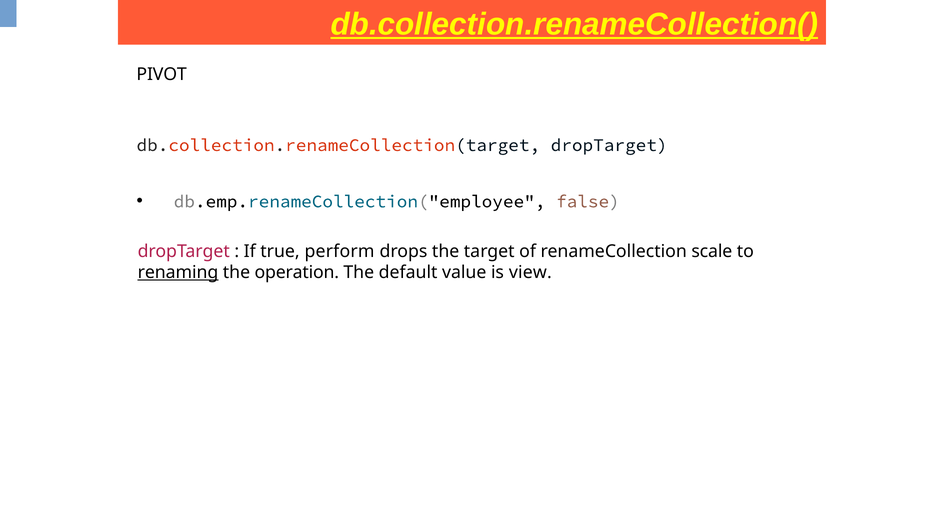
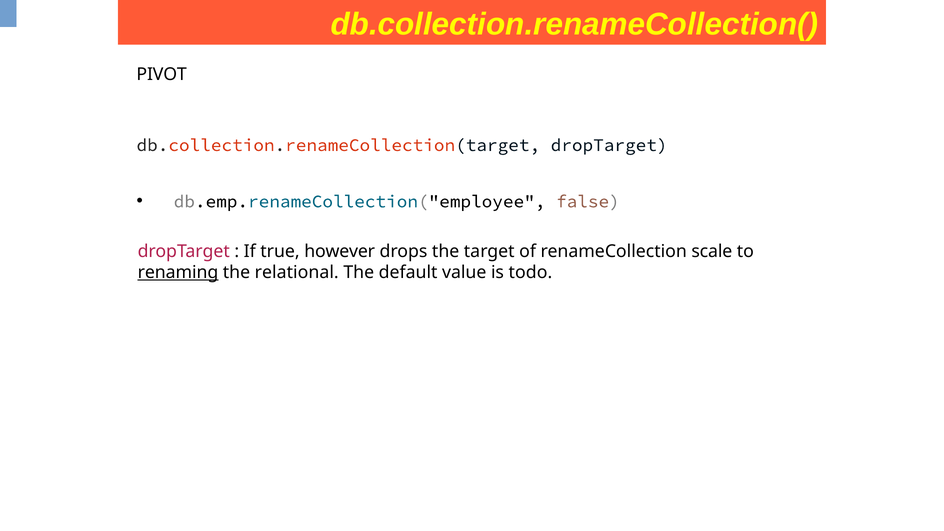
db.collection.renameCollection( underline: present -> none (574, 25)
perform: perform -> however (340, 251)
operation: operation -> relational (297, 273)
view: view -> todo (530, 273)
